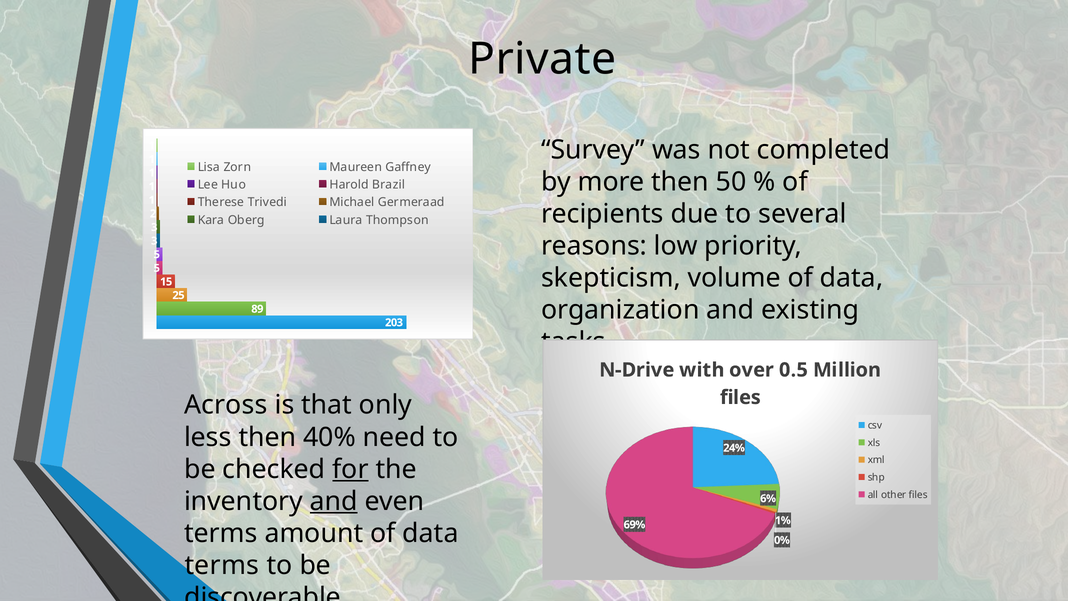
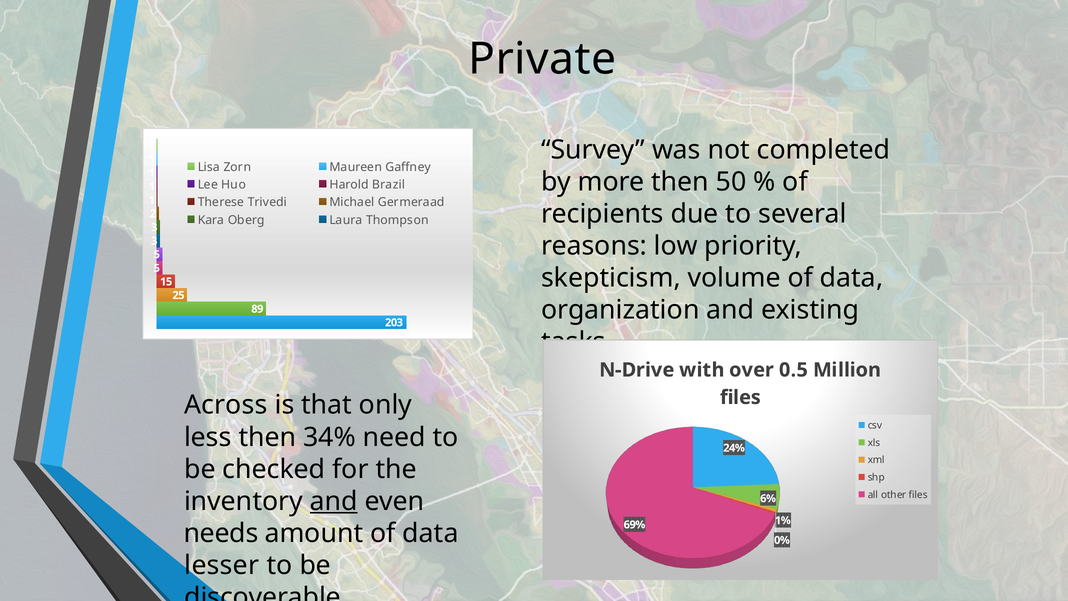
40%: 40% -> 34% (329, 437)
for underline: present -> none (350, 469)
terms: terms -> needs (221, 533)
terms: terms -> lesser (222, 565)
